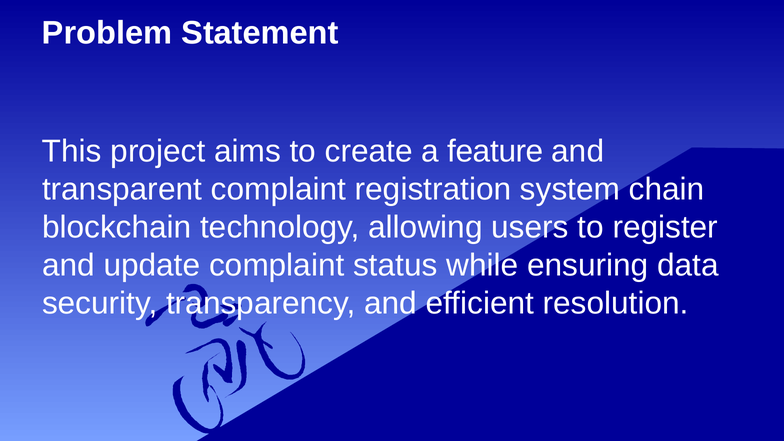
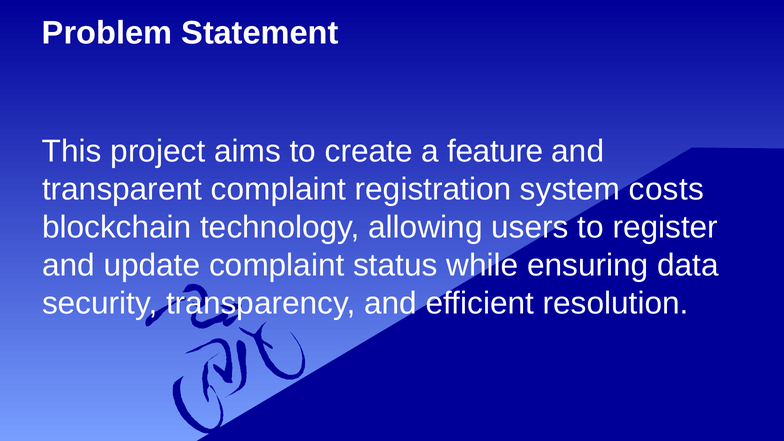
chain: chain -> costs (666, 189)
